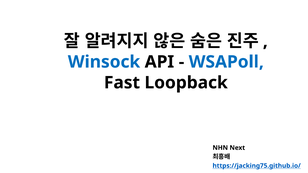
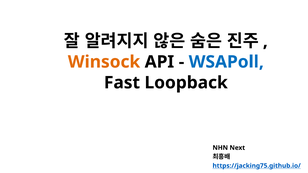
Winsock colour: blue -> orange (104, 62)
